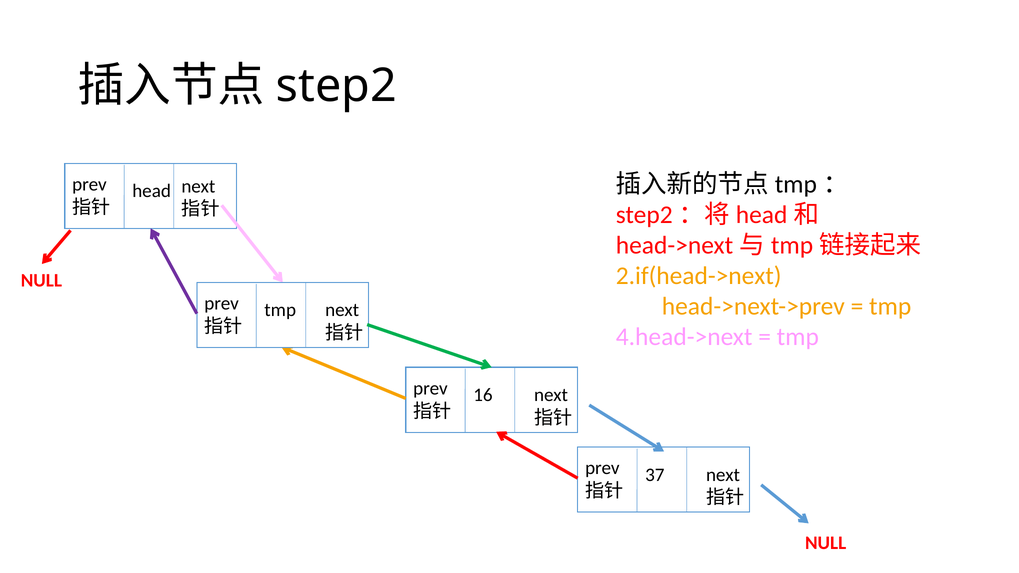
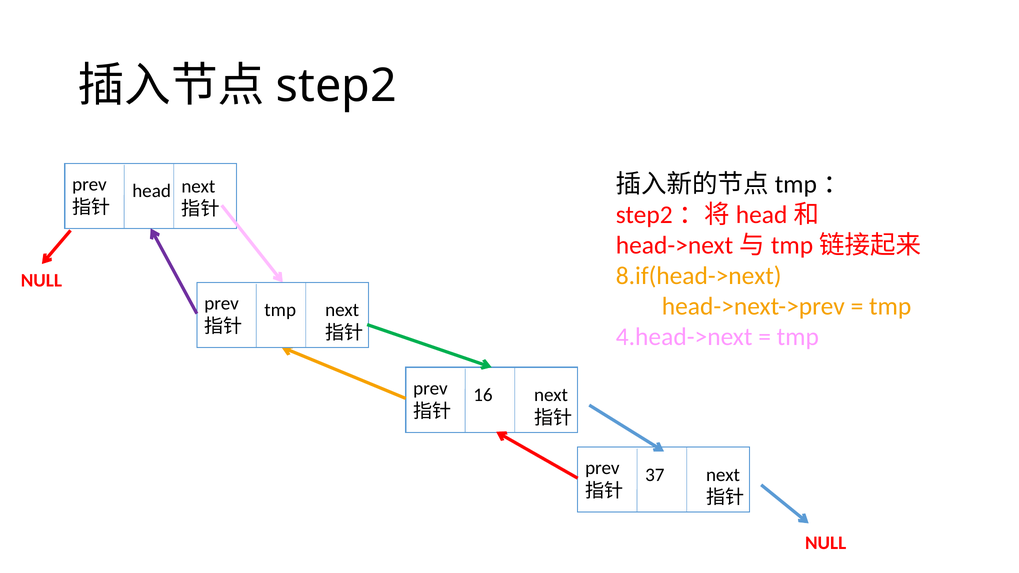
2.if(head->next: 2.if(head->next -> 8.if(head->next (699, 276)
